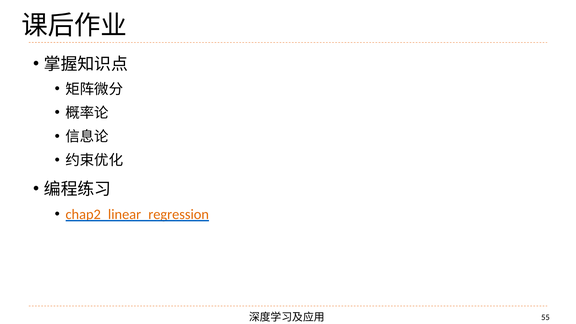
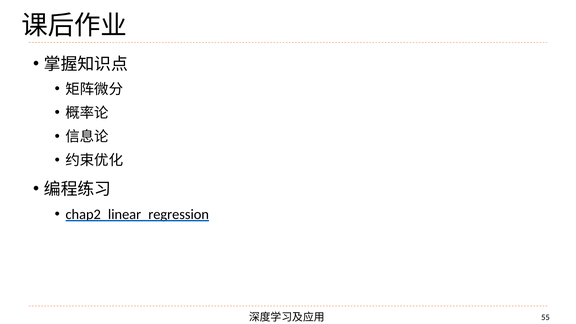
chap2_linear_regression colour: orange -> black (137, 214)
